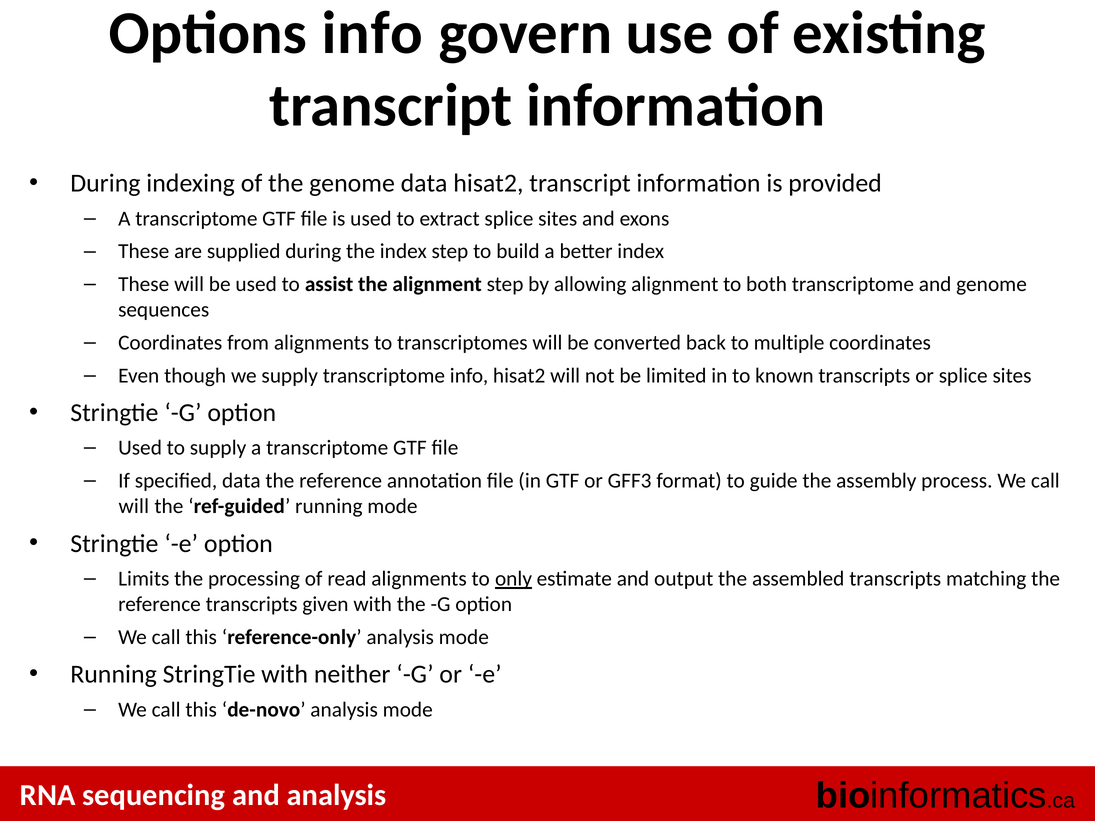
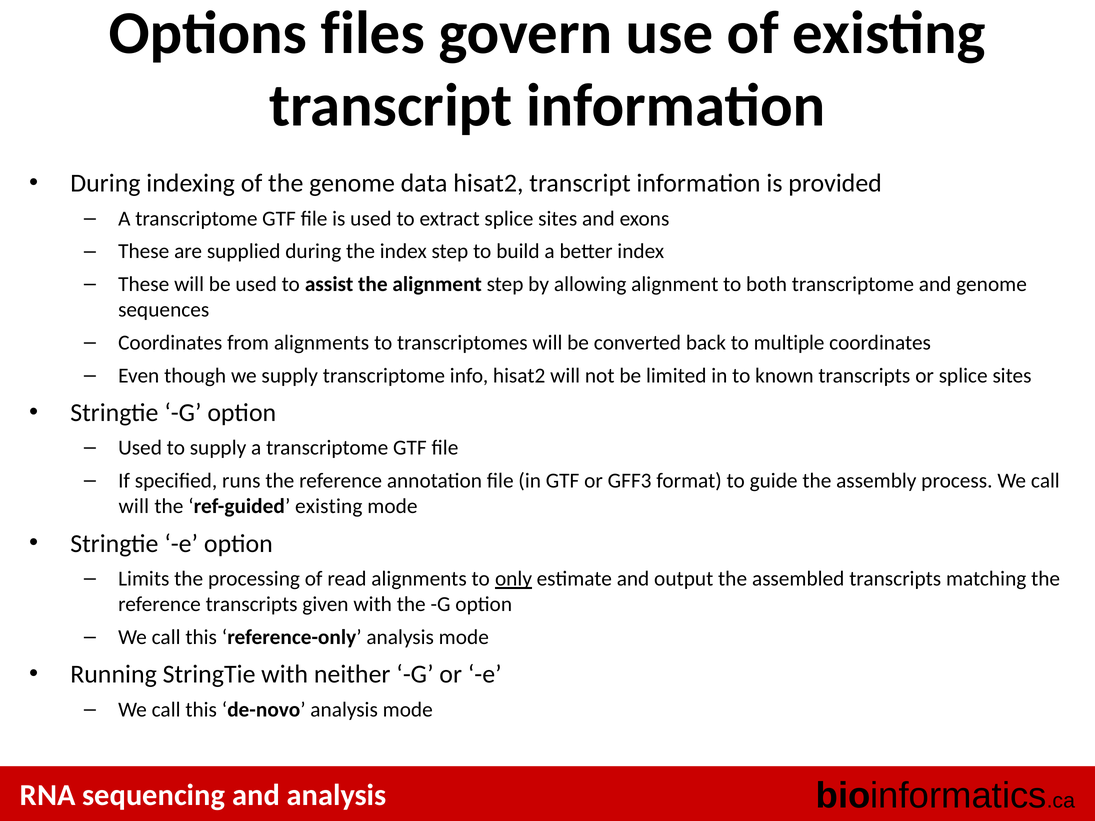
Options info: info -> files (373, 33)
specified data: data -> runs (241, 481)
ref-guided running: running -> existing (329, 507)
